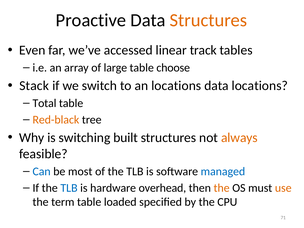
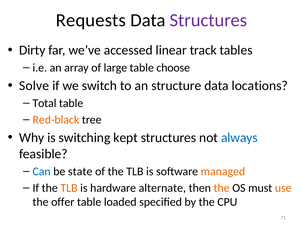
Proactive: Proactive -> Requests (91, 20)
Structures colour: orange -> purple (208, 20)
Even: Even -> Dirty (32, 50)
Stack: Stack -> Solve (34, 86)
an locations: locations -> structure (176, 86)
built: built -> kept (126, 138)
always colour: orange -> blue (239, 138)
most: most -> state (80, 171)
managed colour: blue -> orange (223, 171)
TLB colour: blue -> orange (69, 188)
overhead: overhead -> alternate (162, 188)
term: term -> offer (63, 202)
